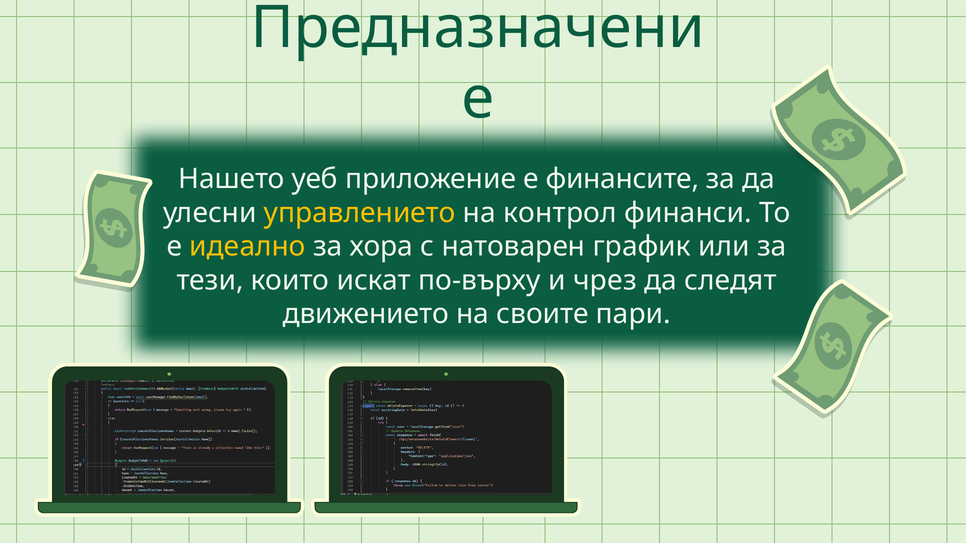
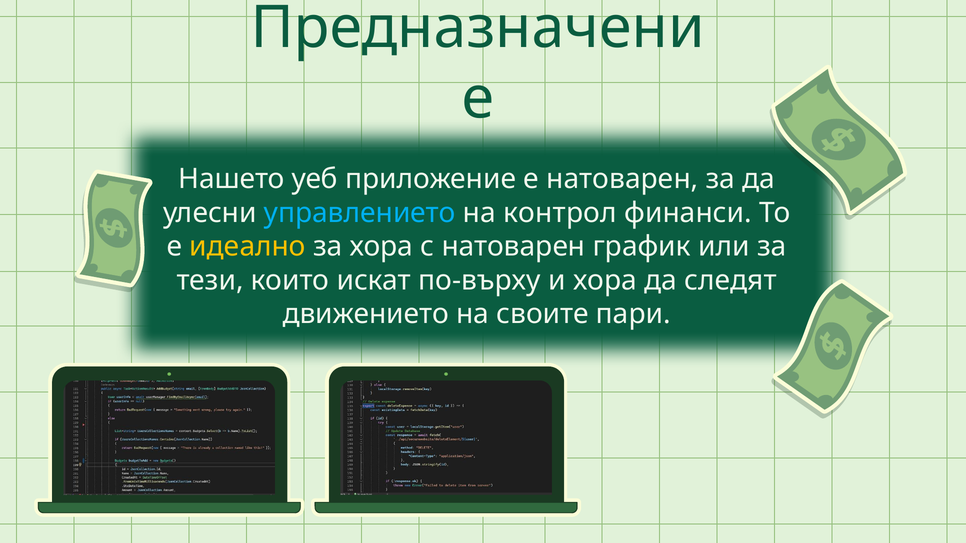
е финансите: финансите -> натоварен (622, 179)
управлението colour: yellow -> light blue (360, 213)
и чрез: чрез -> хора (605, 281)
